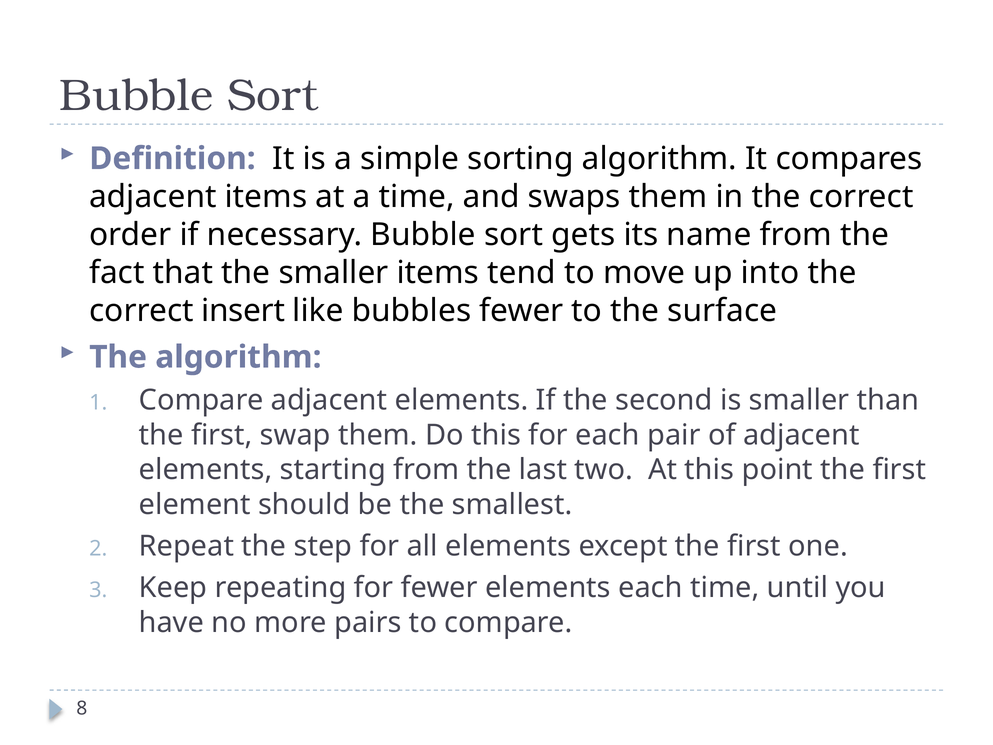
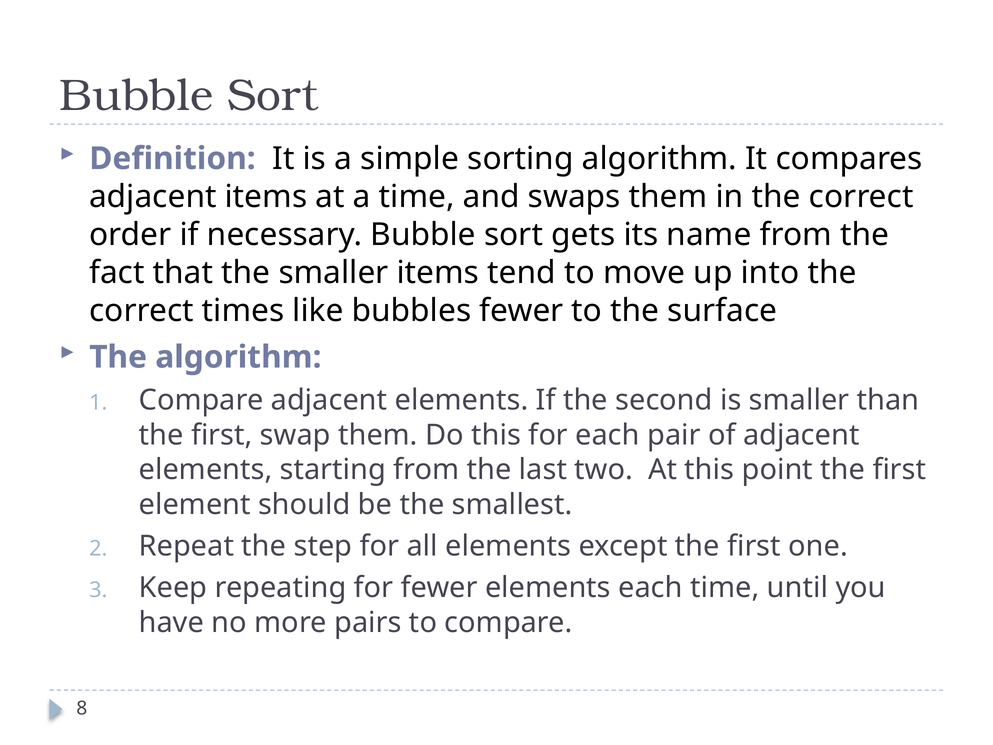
insert: insert -> times (243, 311)
